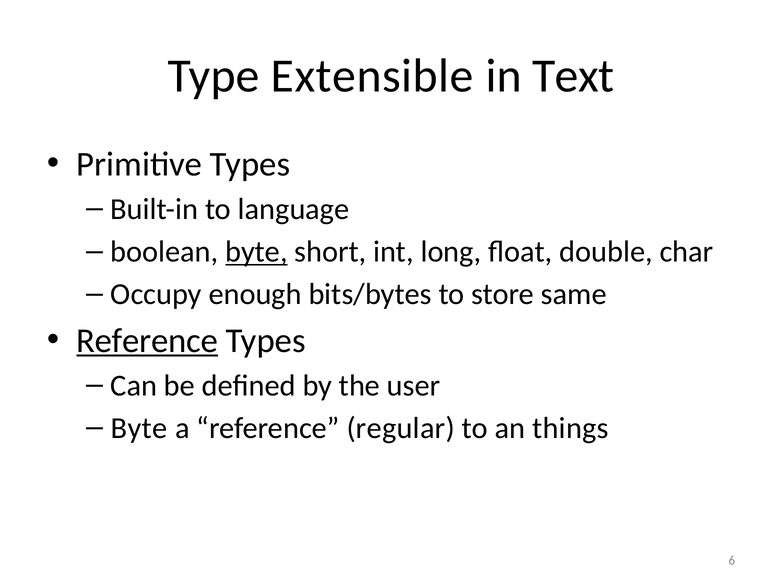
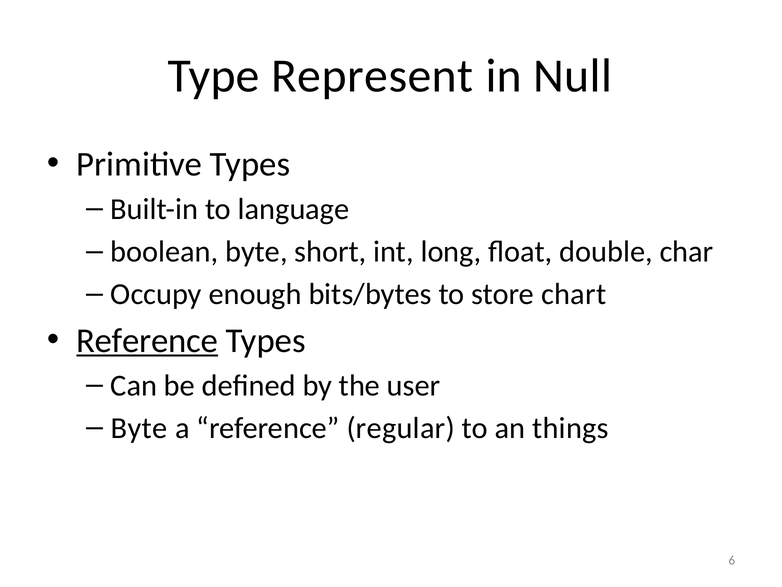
Extensible: Extensible -> Represent (372, 76)
Text: Text -> Null (573, 76)
byte underline: present -> none (256, 251)
same: same -> chart (574, 294)
